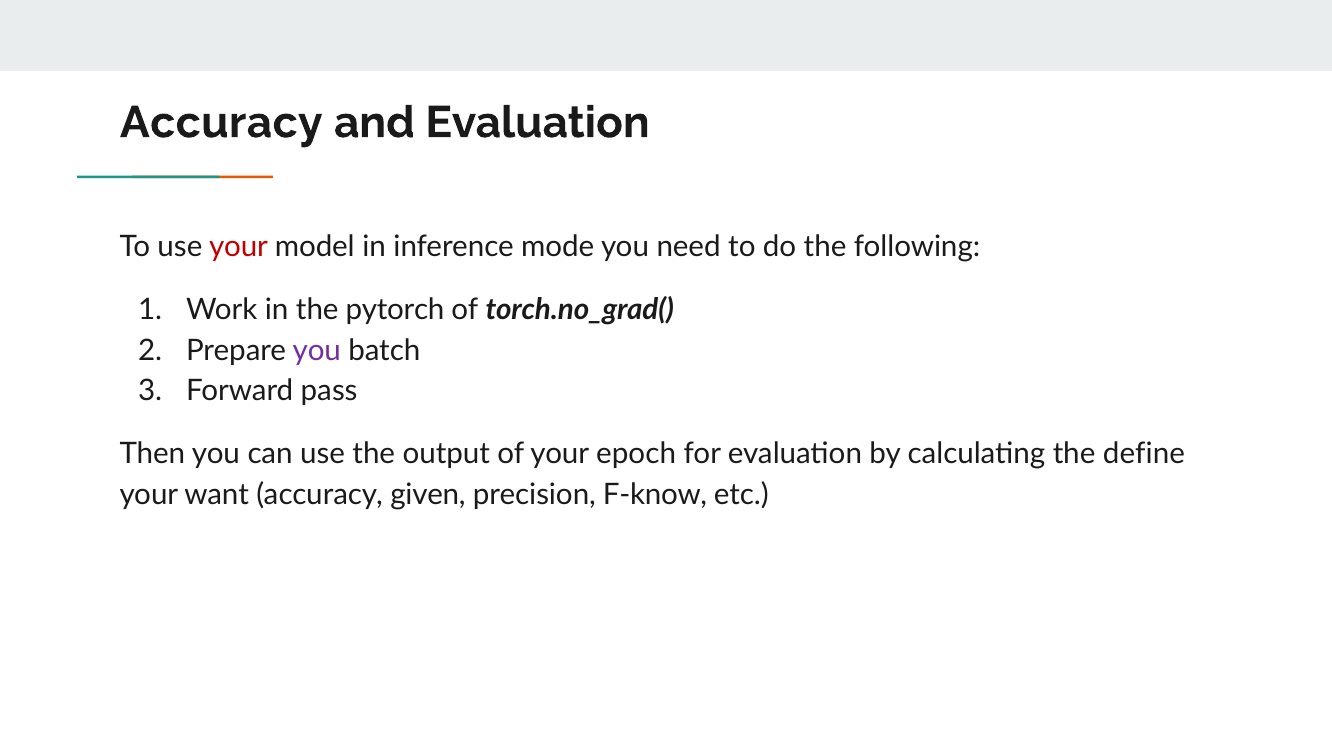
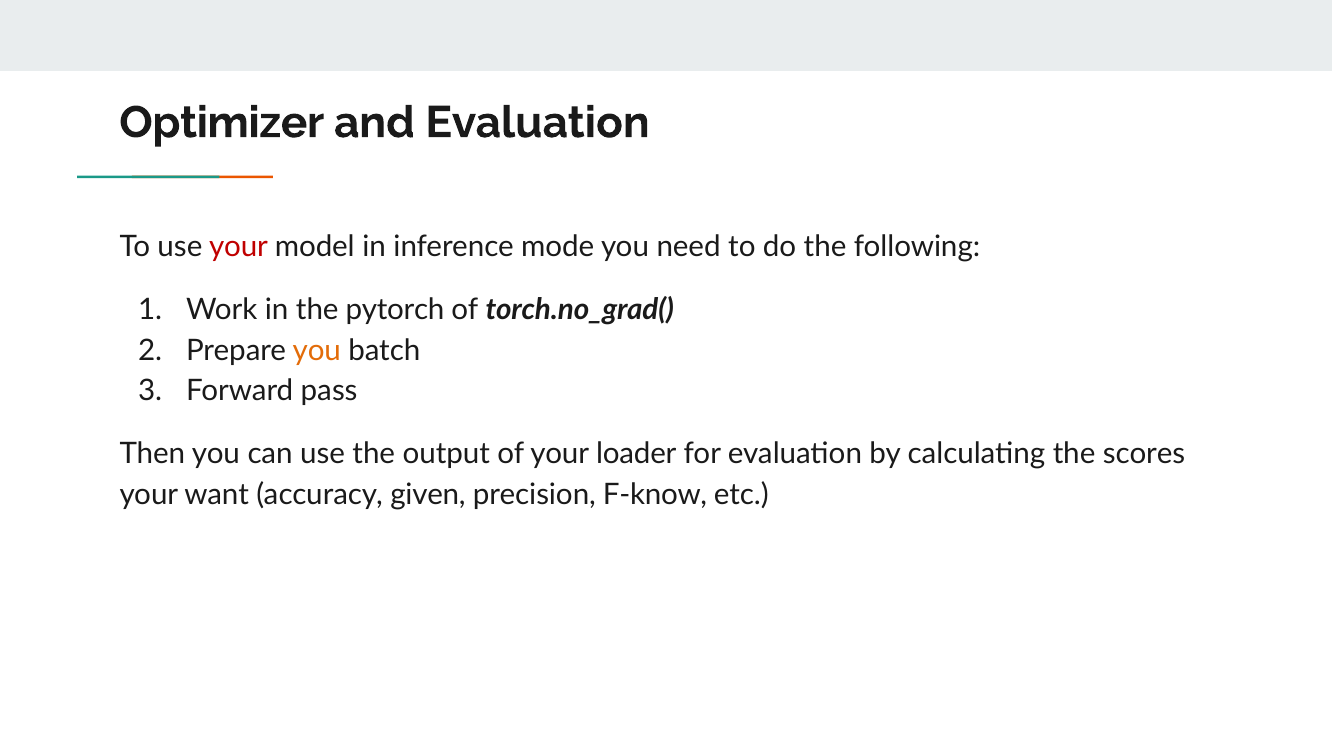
Accuracy: Accuracy -> Optimizer (222, 123)
you colour: purple -> orange (317, 351)
epoch: epoch -> loader (636, 454)
define: define -> scores (1144, 454)
